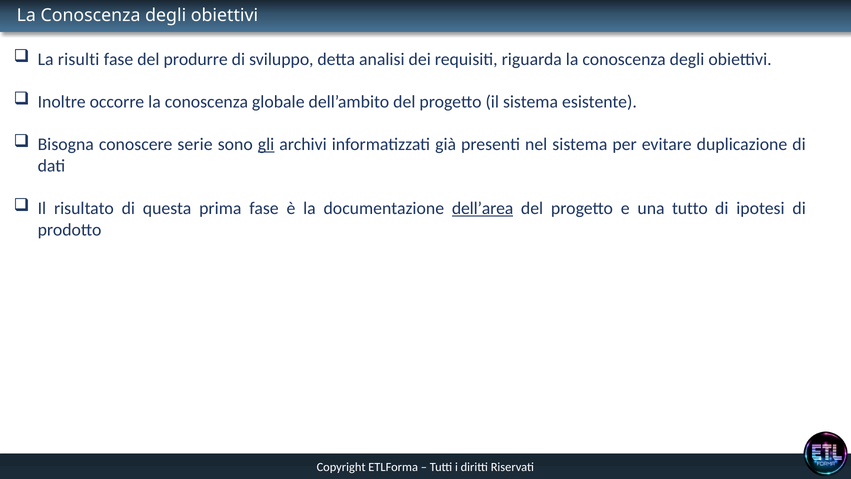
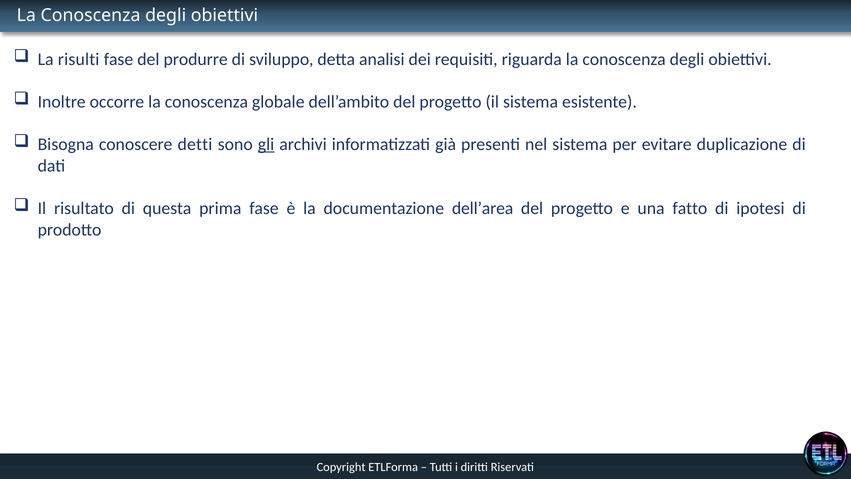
serie: serie -> detti (195, 144)
dell’area underline: present -> none (483, 208)
tutto: tutto -> fatto (690, 208)
